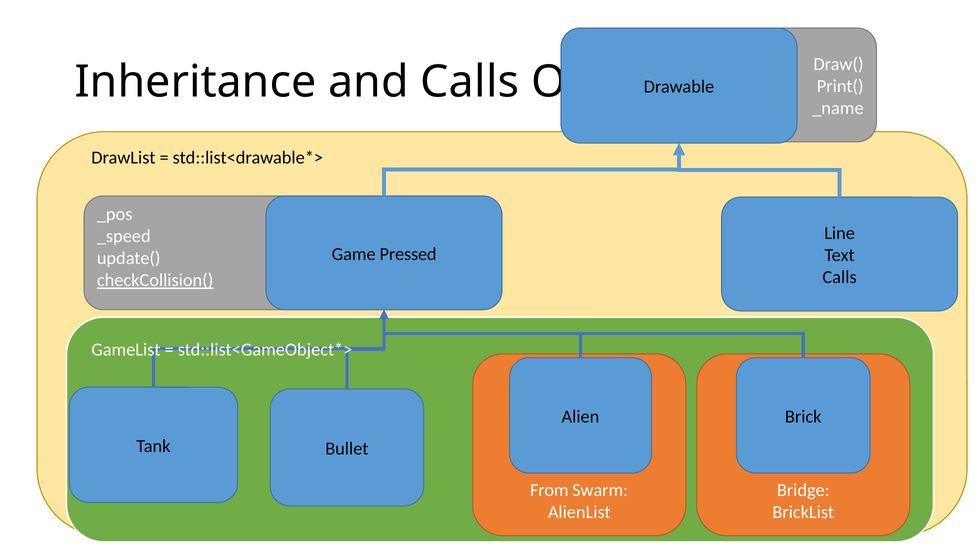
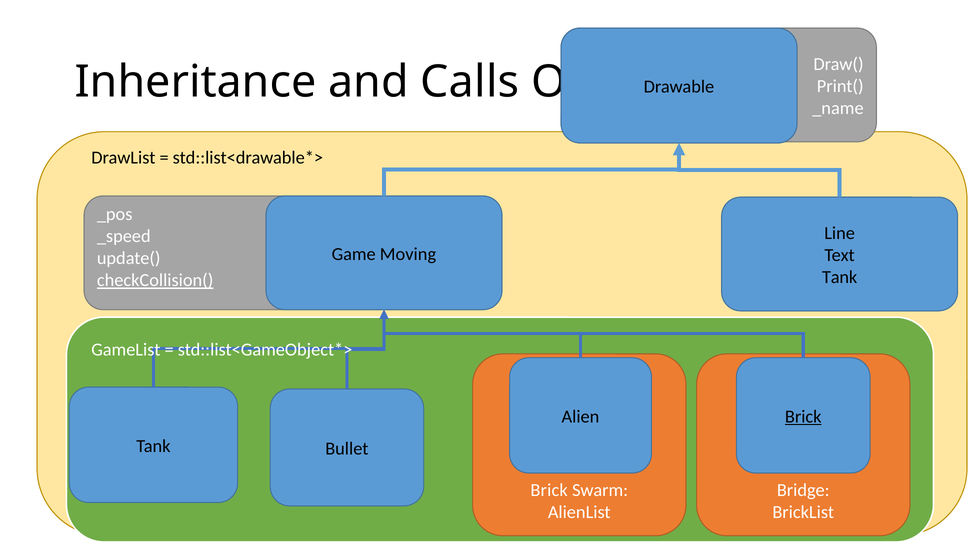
Pressed: Pressed -> Moving (408, 254)
Calls: Calls -> Tank (840, 278)
Brick underline: none -> present (803, 417)
From: From -> Brick (549, 491)
